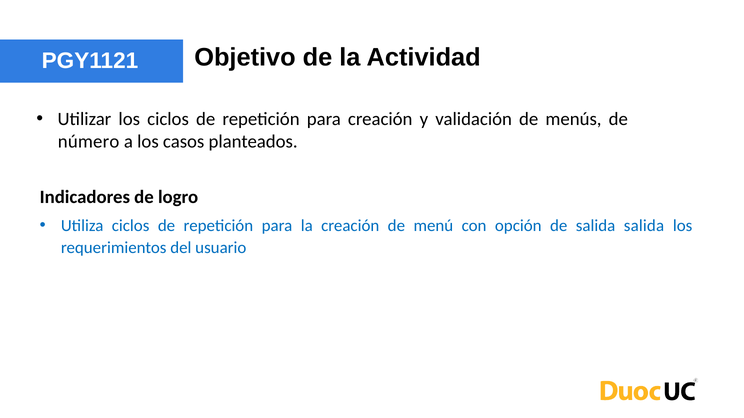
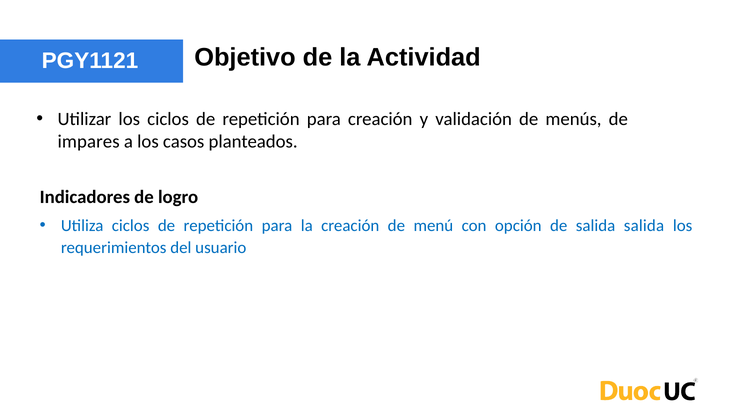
número: número -> impares (89, 142)
